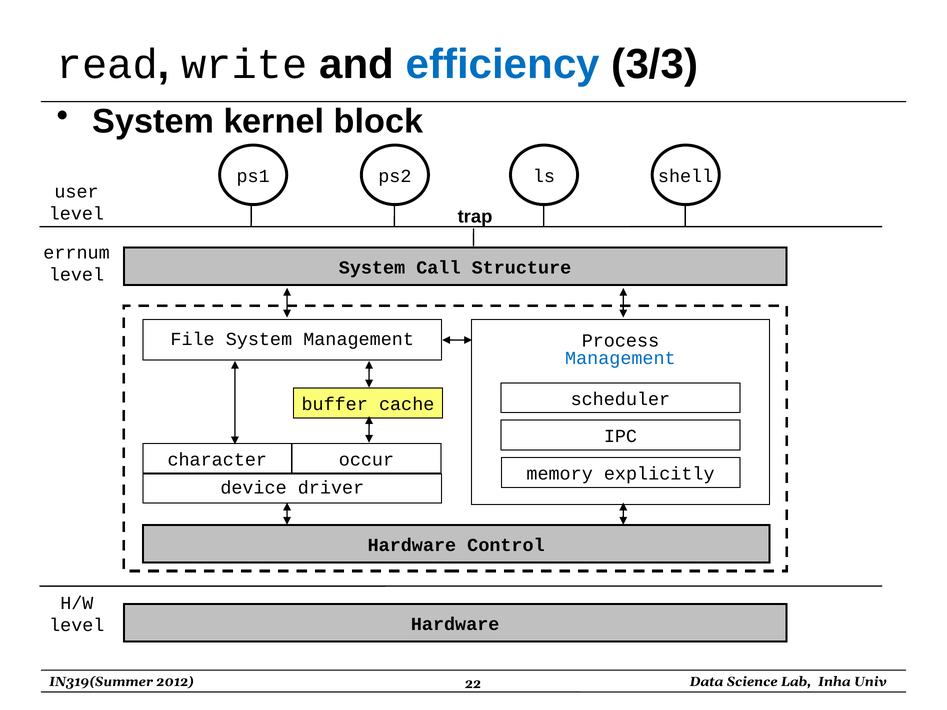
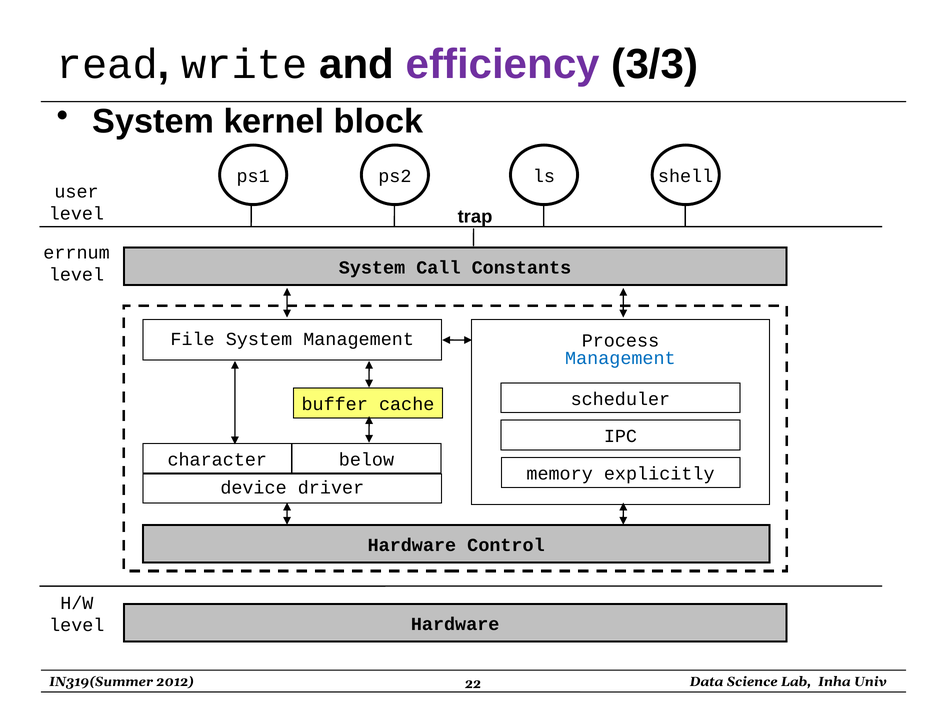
efficiency colour: blue -> purple (503, 64)
Structure: Structure -> Constants (521, 268)
occur: occur -> below (366, 460)
